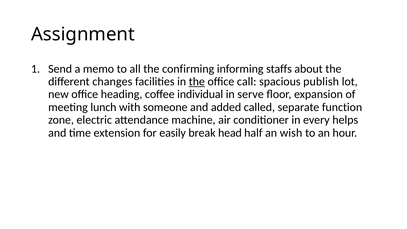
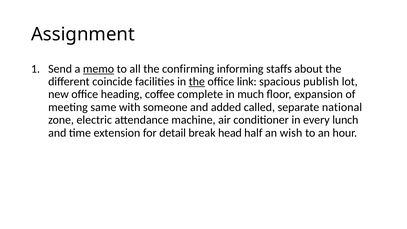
memo underline: none -> present (99, 69)
changes: changes -> coincide (112, 82)
call: call -> link (247, 82)
individual: individual -> complete (200, 94)
serve: serve -> much (251, 94)
lunch: lunch -> same (103, 107)
function: function -> national (342, 107)
helps: helps -> lunch (345, 120)
easily: easily -> detail (173, 133)
